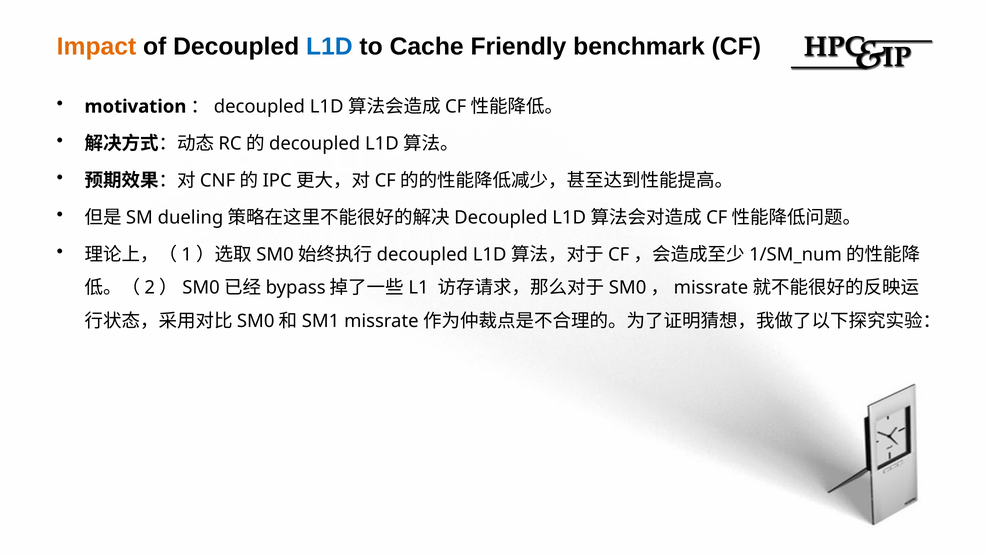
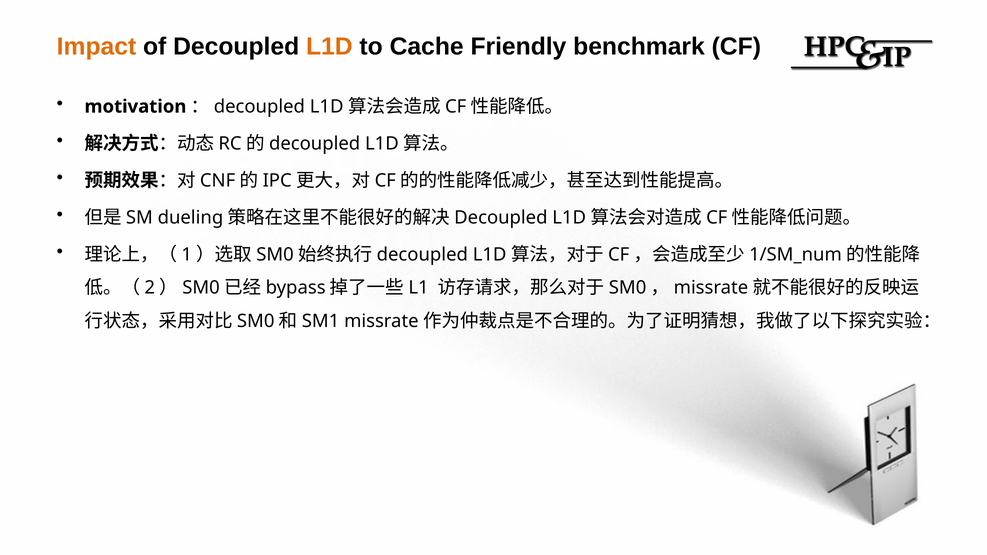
L1D colour: blue -> orange (329, 47)
